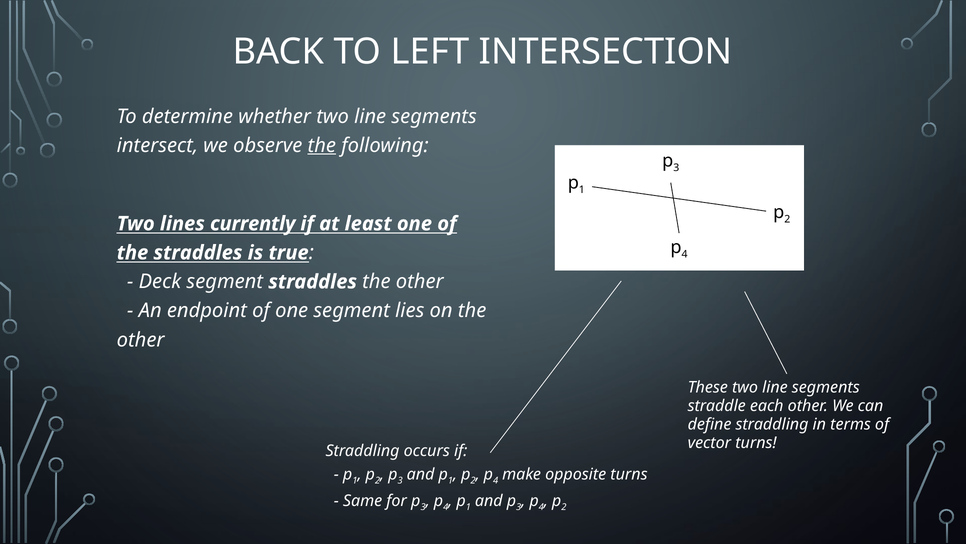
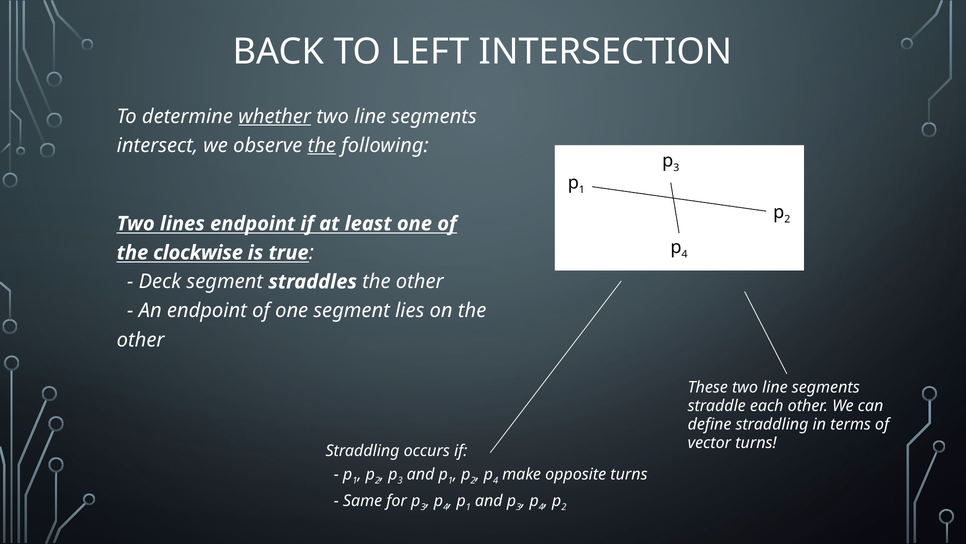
whether underline: none -> present (275, 116)
lines currently: currently -> endpoint (253, 223)
the straddles: straddles -> clockwise (198, 252)
